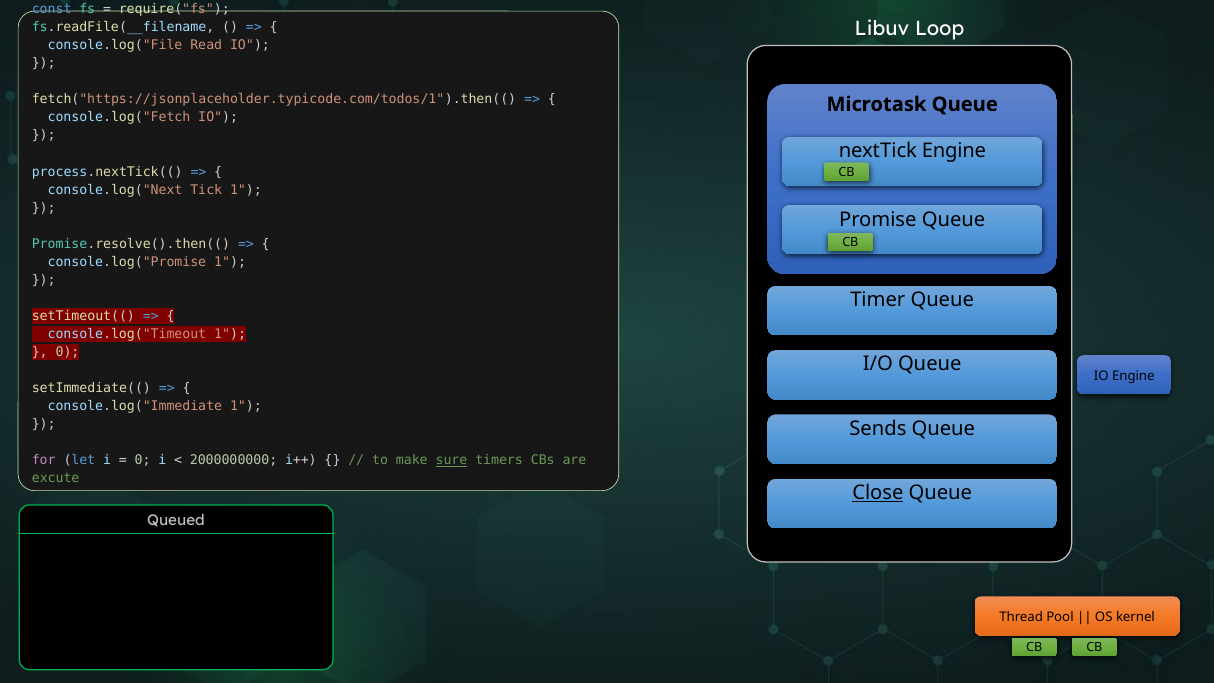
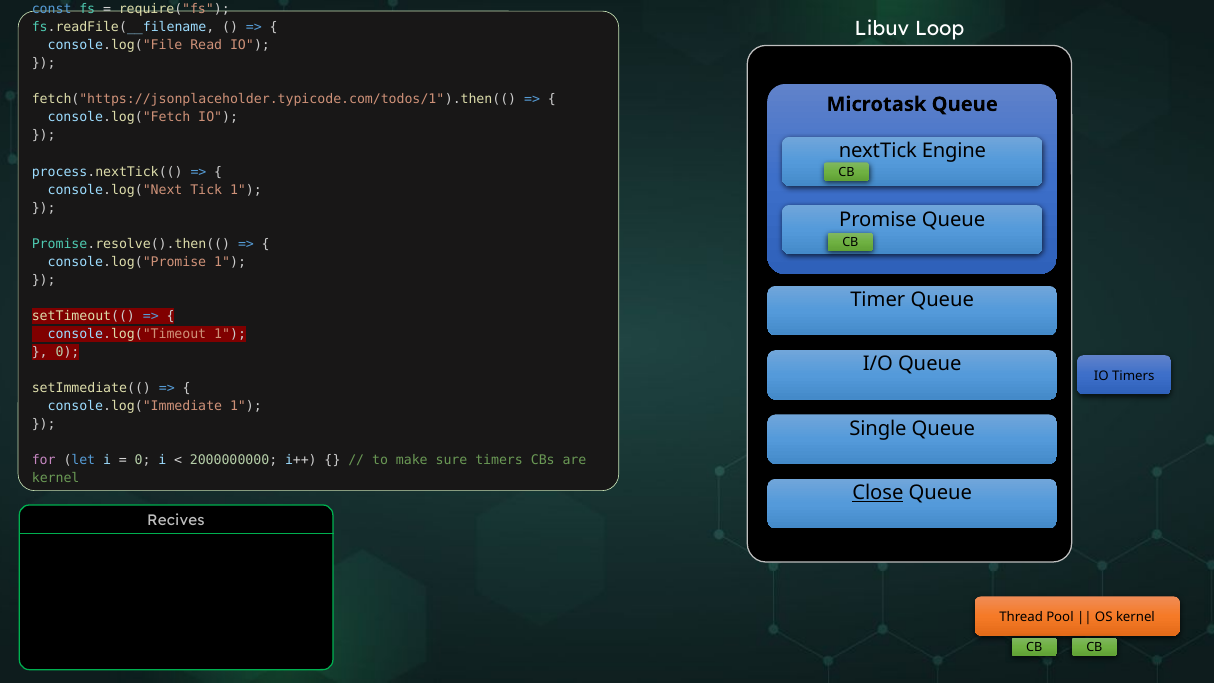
IO Engine: Engine -> Timers (1133, 376)
Sends: Sends -> Single (878, 428)
sure underline: present -> none (452, 460)
excute: excute -> kernel (56, 478)
Queued: Queued -> Recives (176, 521)
